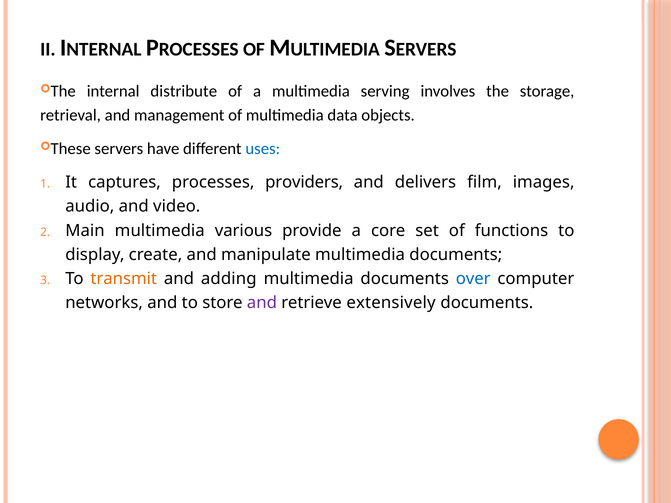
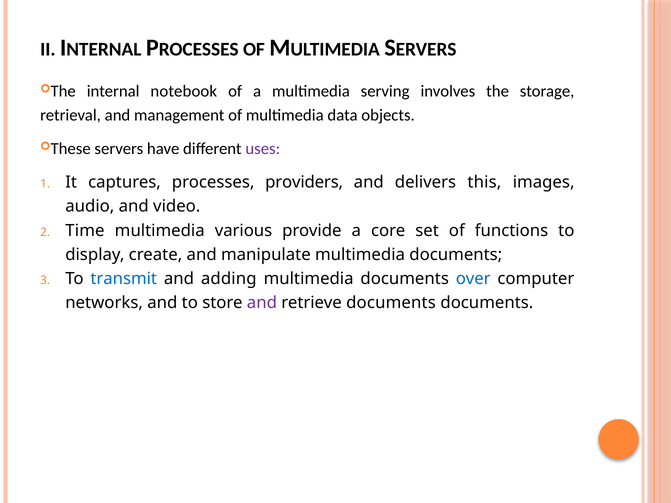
distribute: distribute -> notebook (184, 91)
uses colour: blue -> purple (263, 149)
film: film -> this (484, 182)
Main: Main -> Time (85, 231)
transmit colour: orange -> blue (124, 279)
retrieve extensively: extensively -> documents (391, 303)
